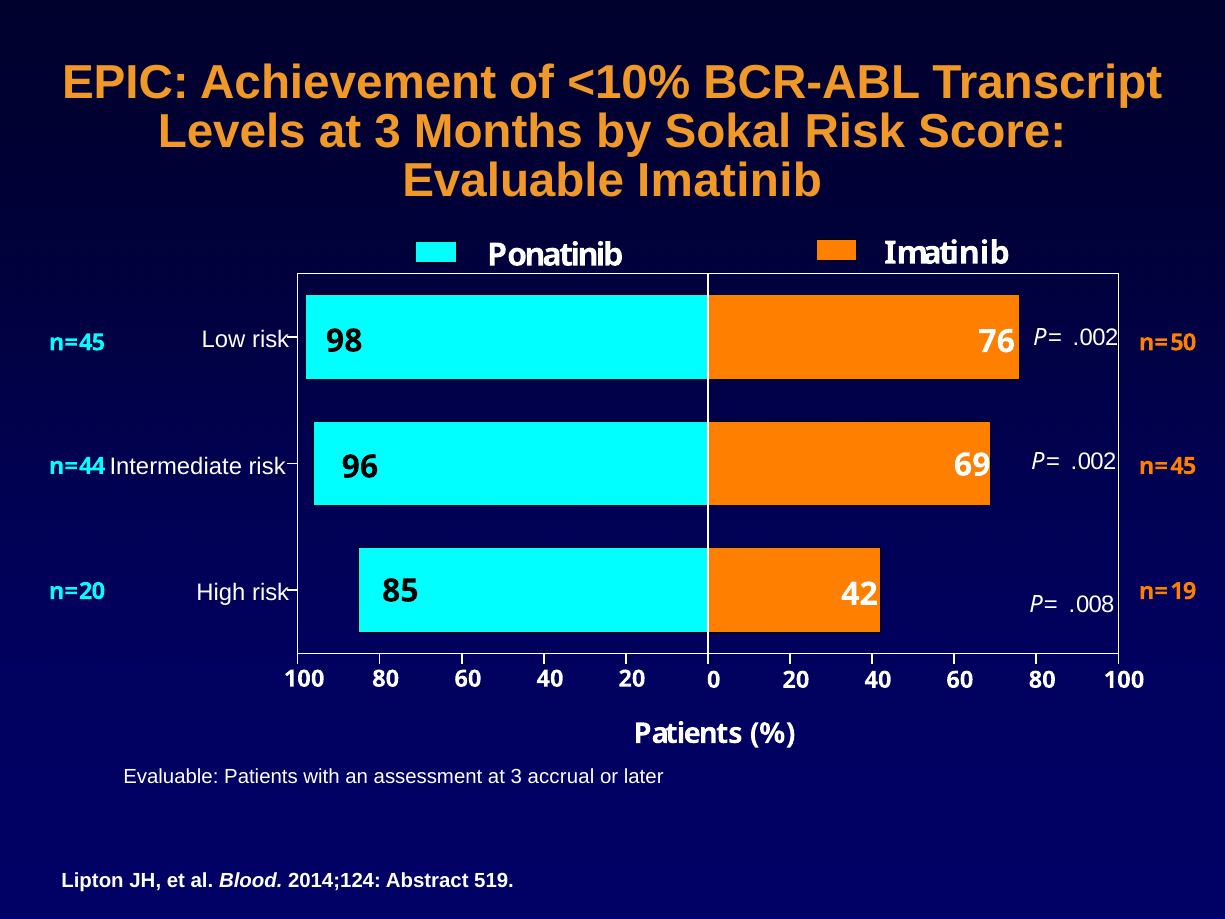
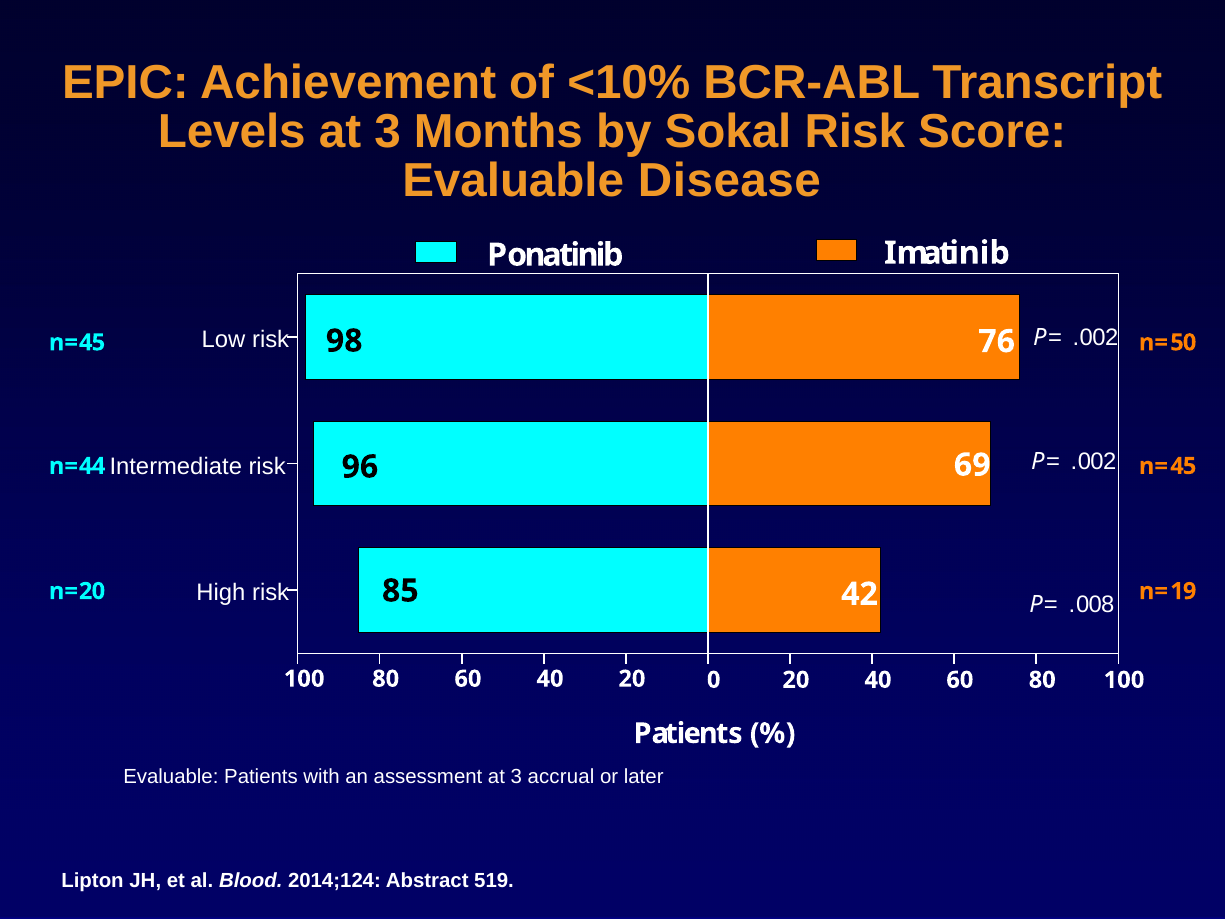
Evaluable Imatinib: Imatinib -> Disease (729, 180)
